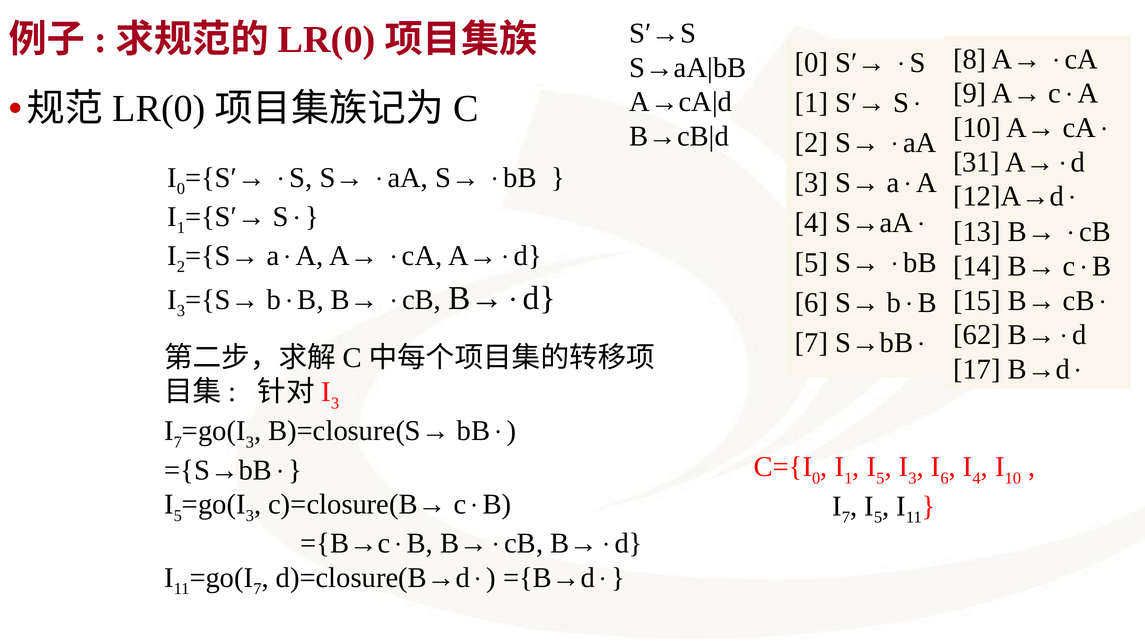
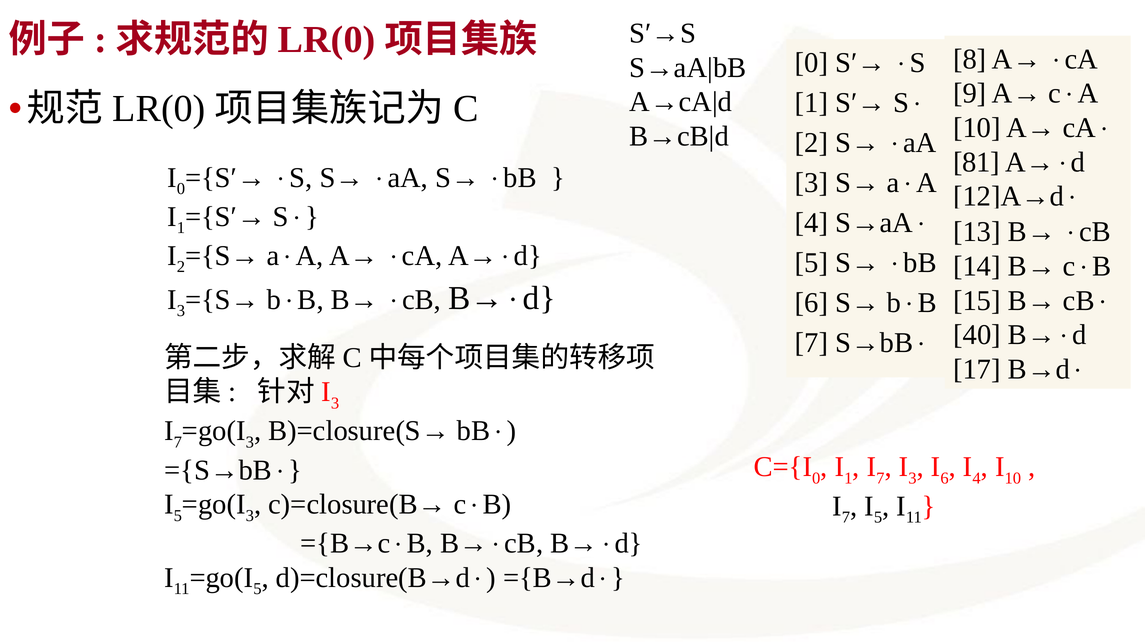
31: 31 -> 81 (977, 162)
62: 62 -> 40 (977, 335)
5: 5 -> 7 (880, 478)
7: 7 -> 5 (257, 589)
